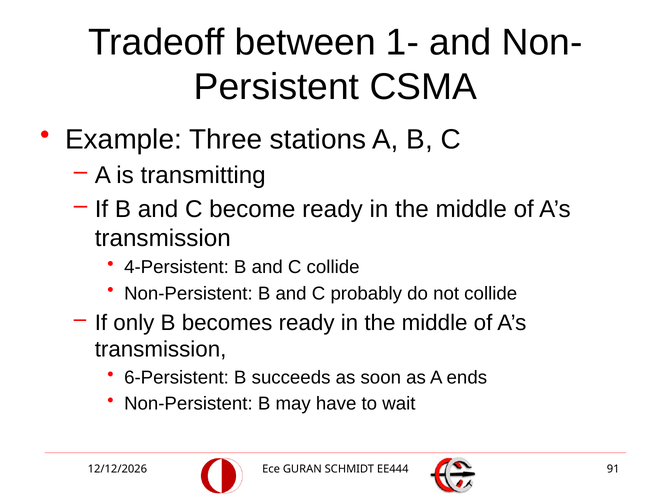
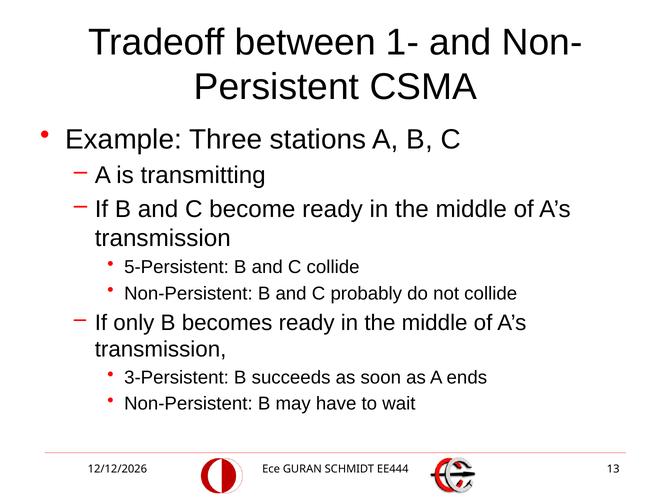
4-Persistent: 4-Persistent -> 5-Persistent (176, 267)
6-Persistent: 6-Persistent -> 3-Persistent (176, 378)
91: 91 -> 13 (613, 469)
